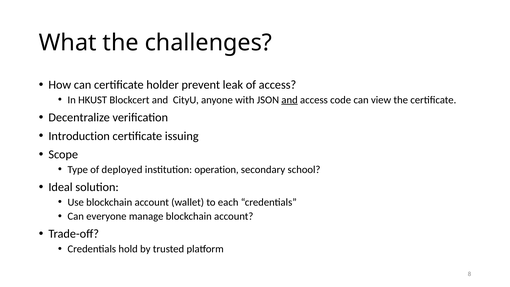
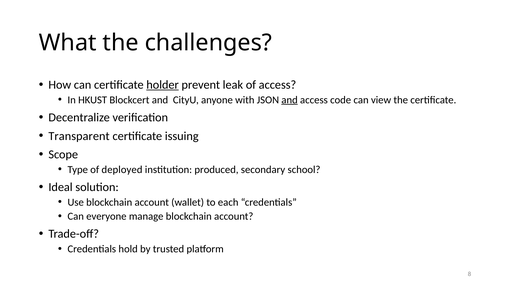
holder underline: none -> present (163, 85)
Introduction: Introduction -> Transparent (79, 136)
operation: operation -> produced (216, 169)
